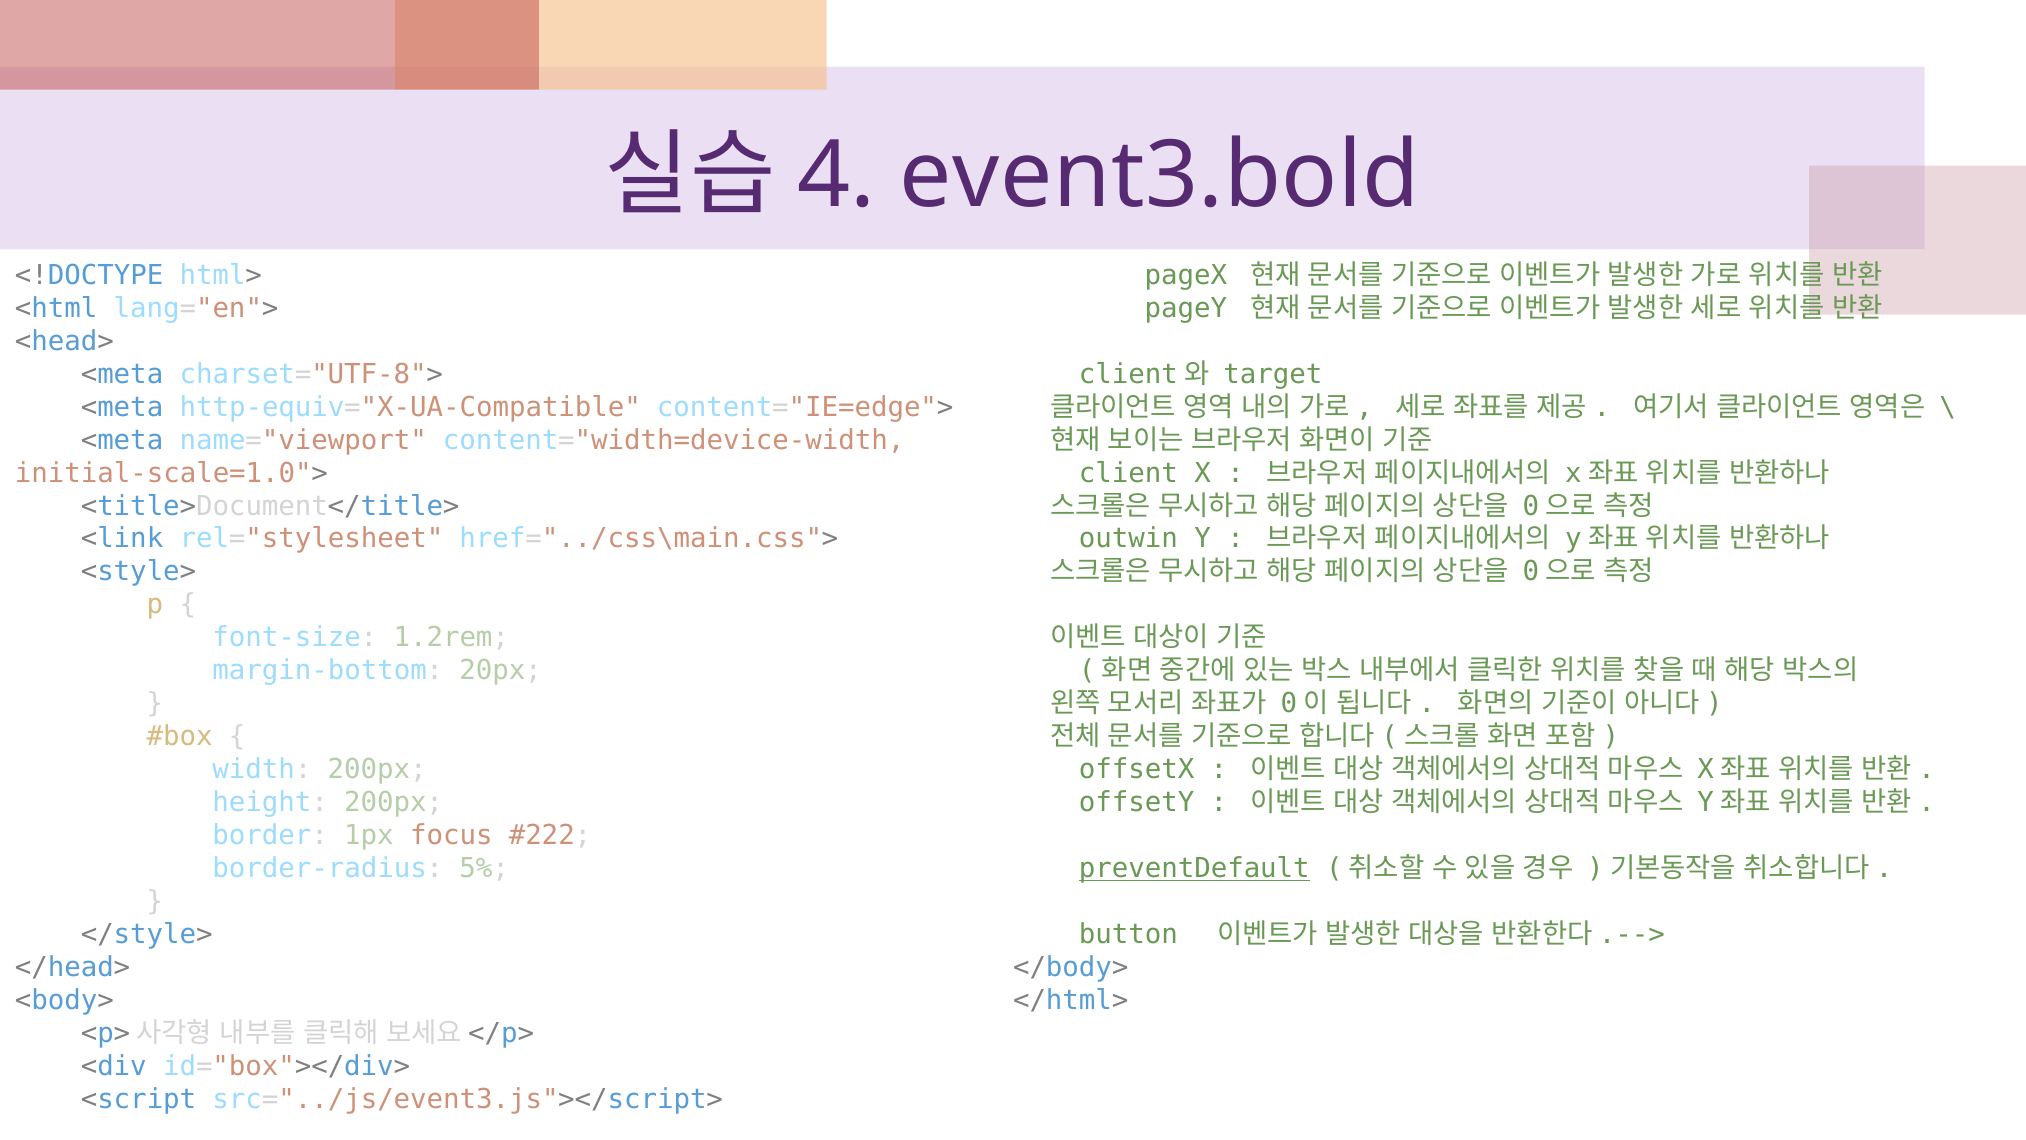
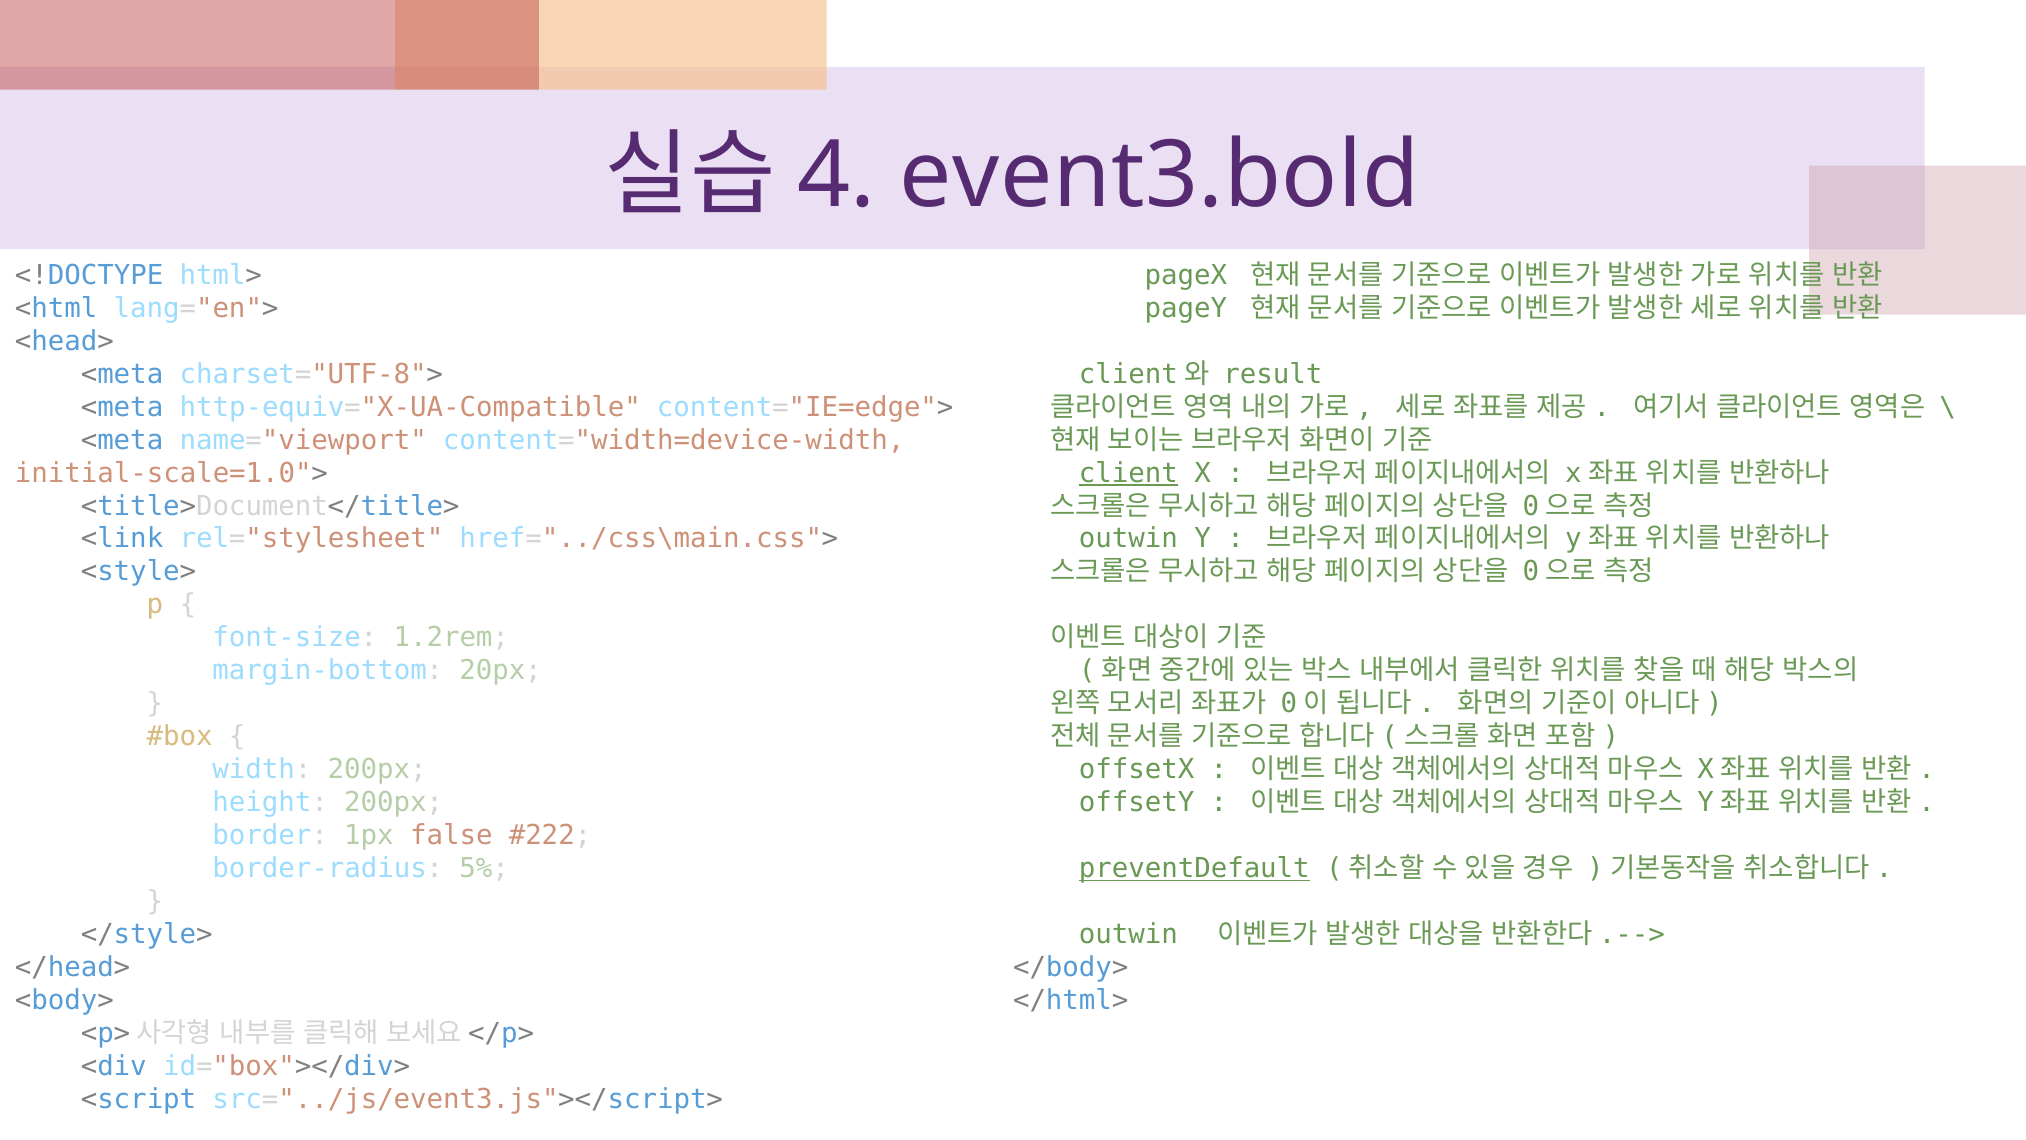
target: target -> result (1273, 374)
client underline: none -> present (1128, 473)
focus: focus -> false (451, 835)
button: button -> outwin (1128, 934)
